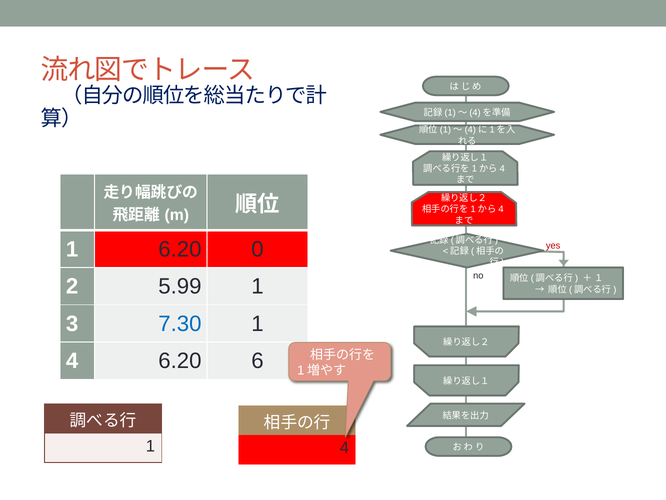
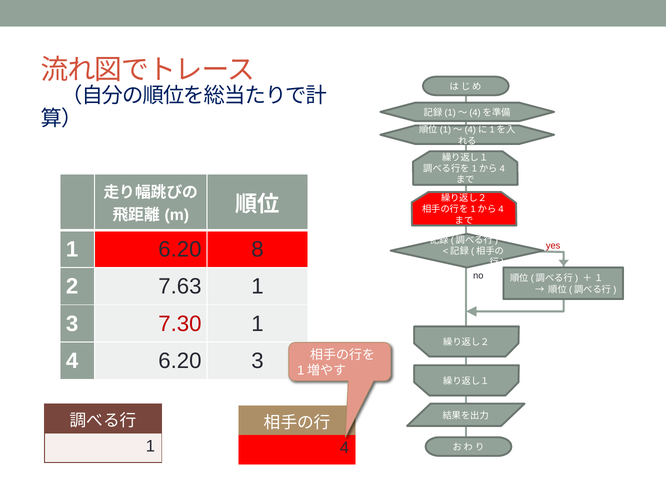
0: 0 -> 8 (257, 249)
5.99: 5.99 -> 7.63 (180, 286)
7.30 colour: blue -> red (180, 323)
6.20 6: 6 -> 3 (257, 361)
